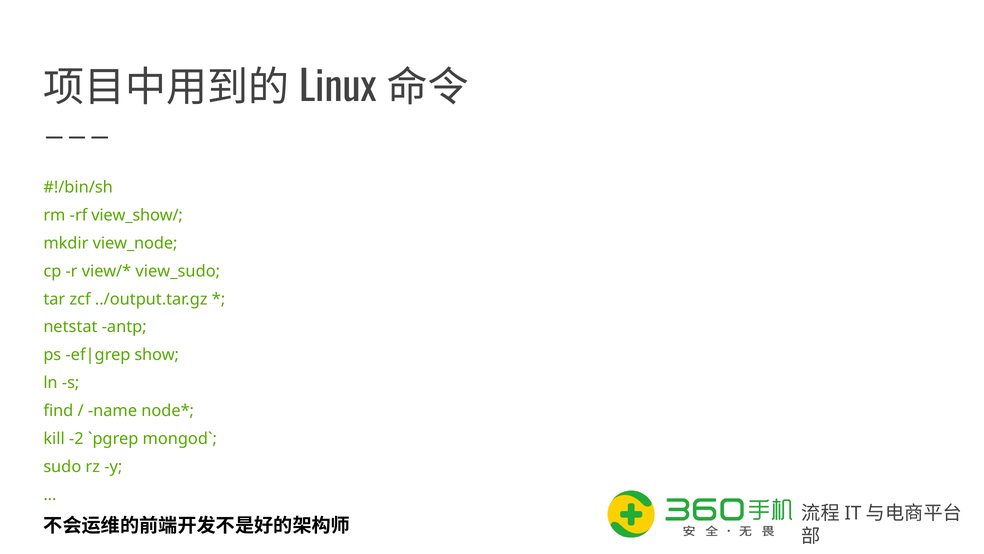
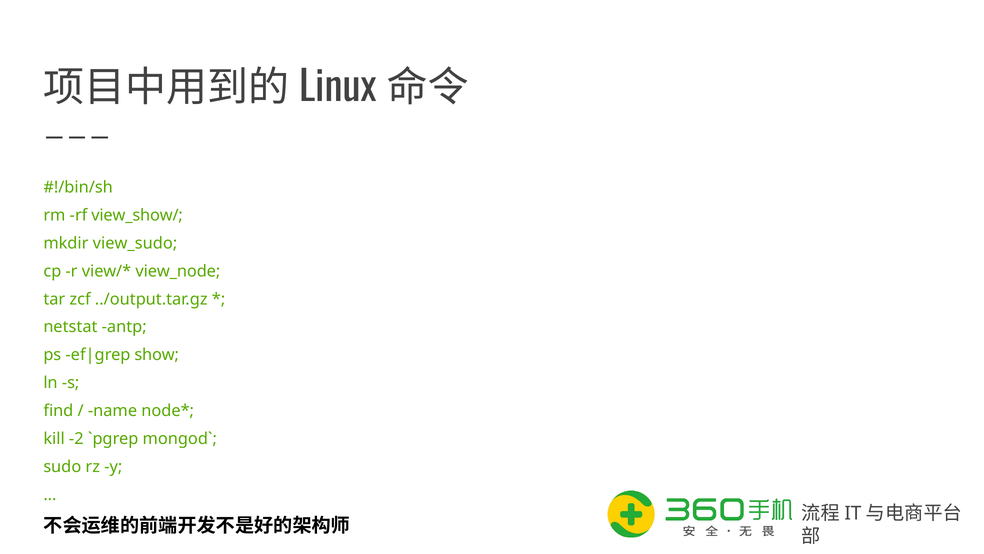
view_node: view_node -> view_sudo (135, 243)
view_sudo: view_sudo -> view_node (178, 271)
